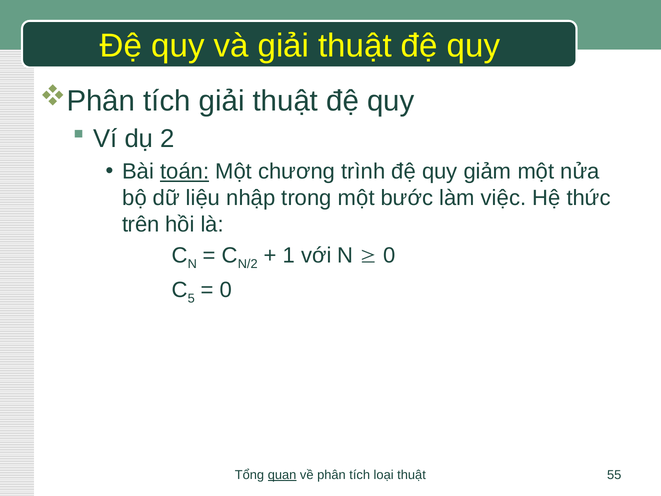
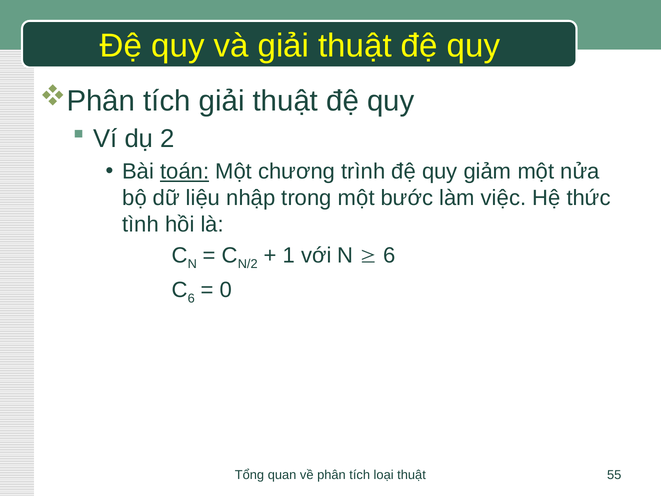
trên: trên -> tình (141, 224)
0: 0 -> 6 (389, 255)
5: 5 -> 6 (191, 298)
quan underline: present -> none (282, 475)
